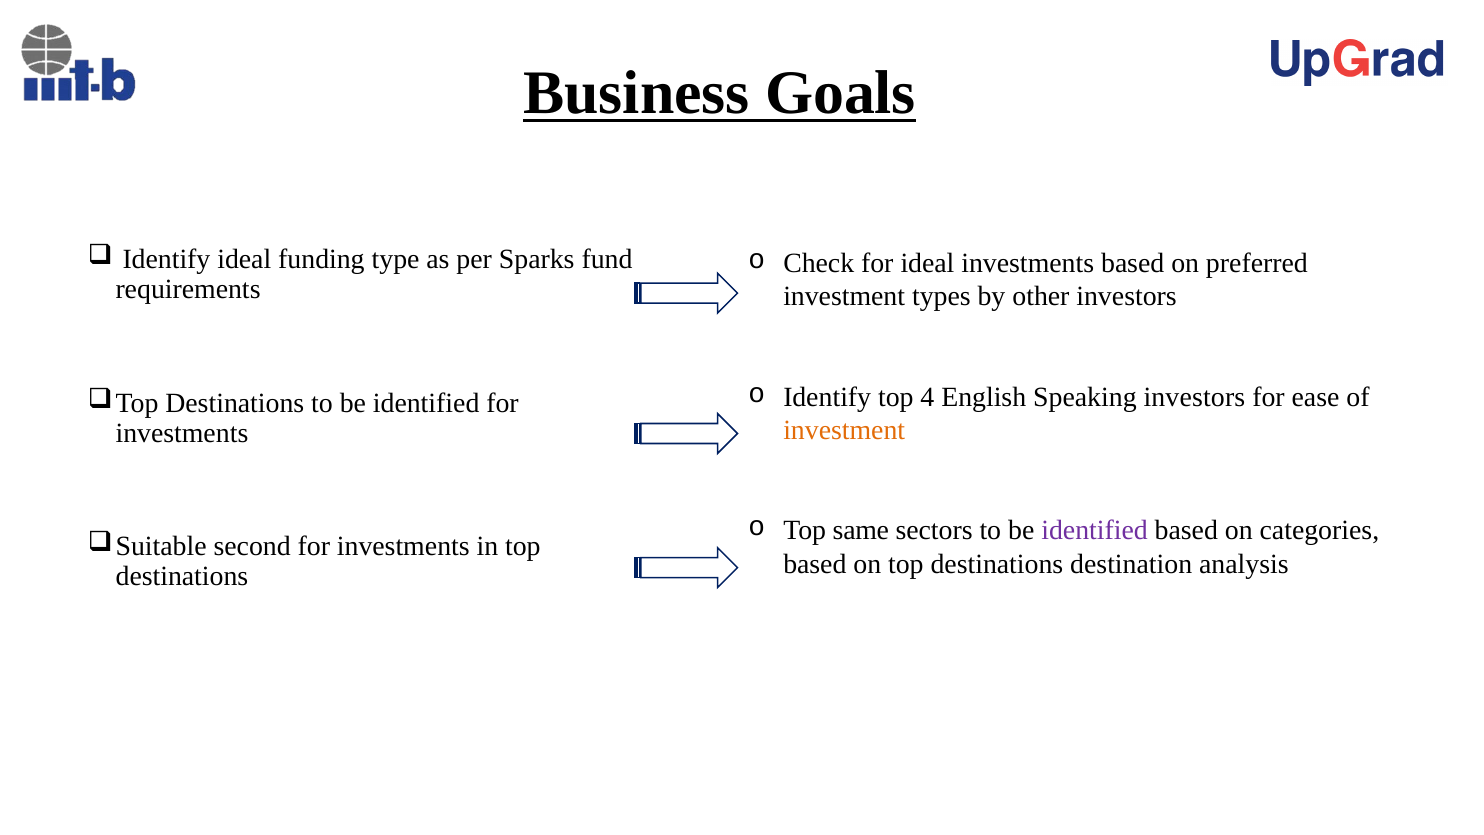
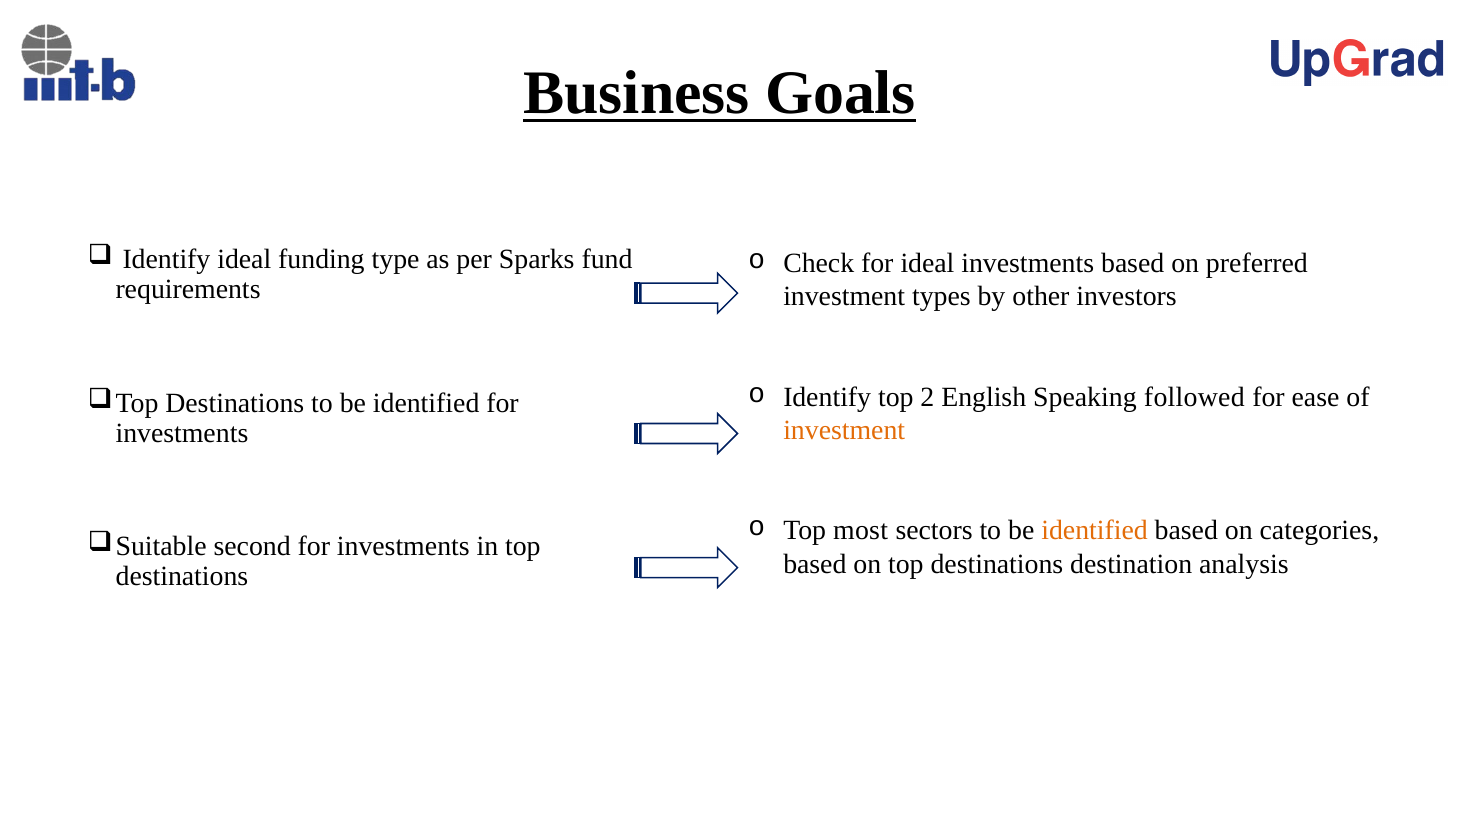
4: 4 -> 2 (927, 397)
Speaking investors: investors -> followed (1194, 397)
same: same -> most (861, 530)
identified colour: purple -> orange (1095, 530)
